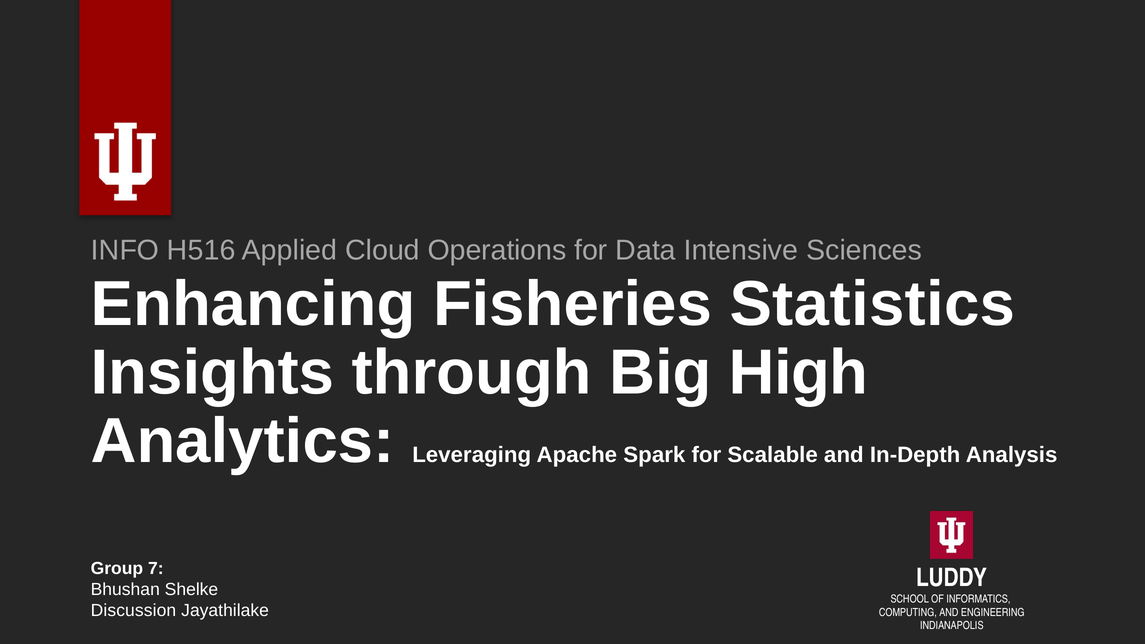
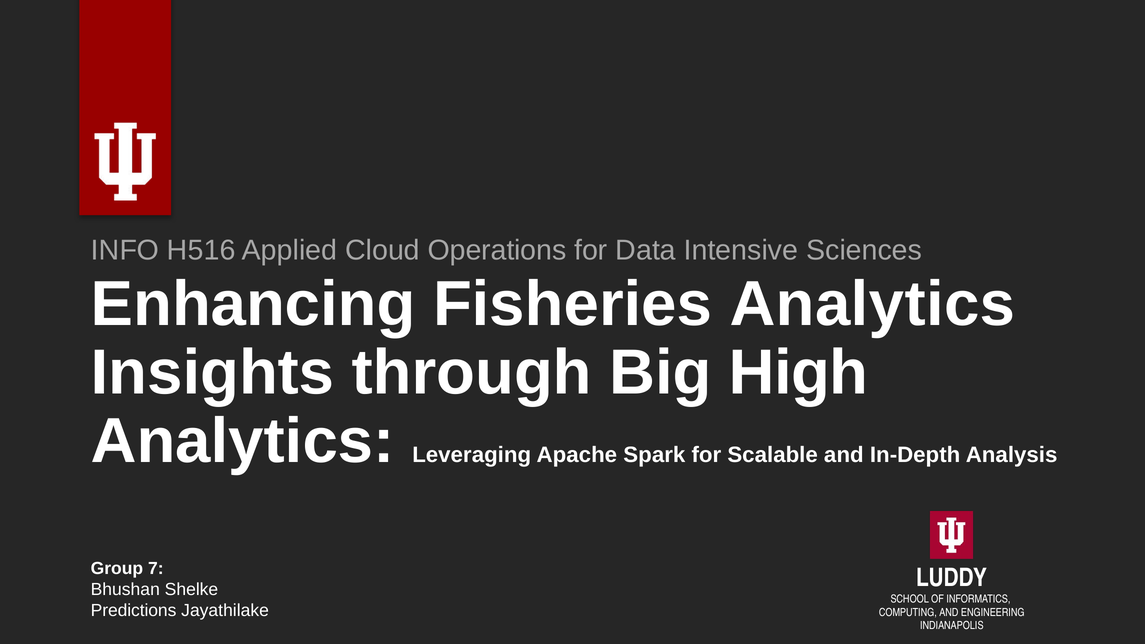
Fisheries Statistics: Statistics -> Analytics (872, 304)
Discussion: Discussion -> Predictions (134, 611)
